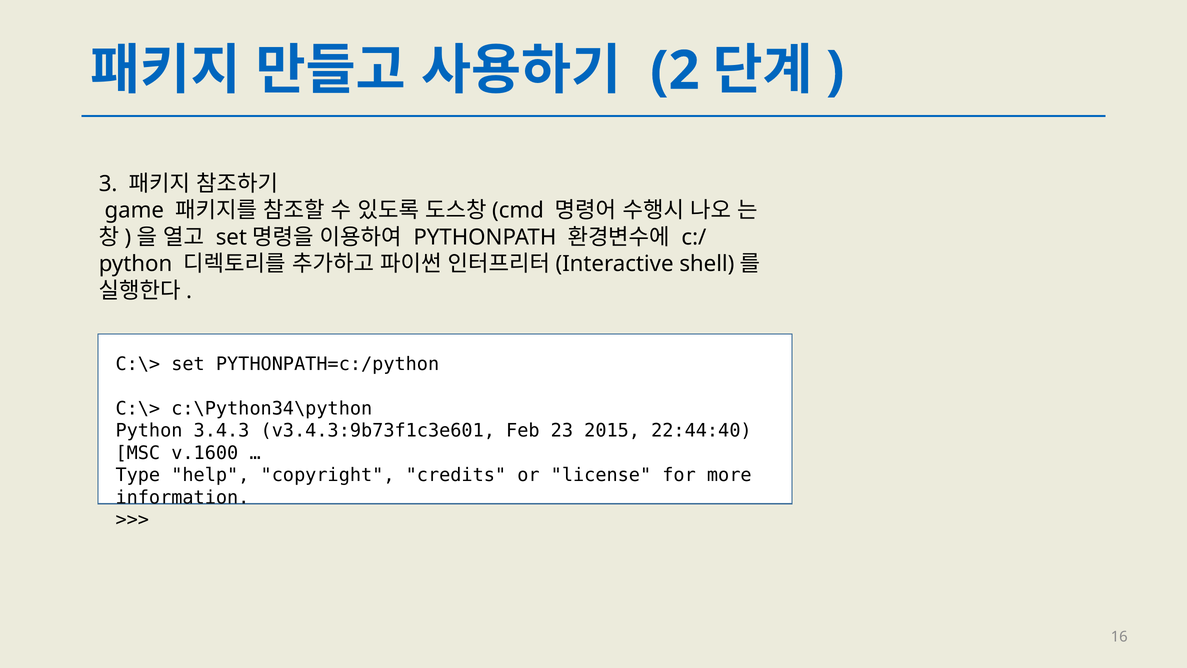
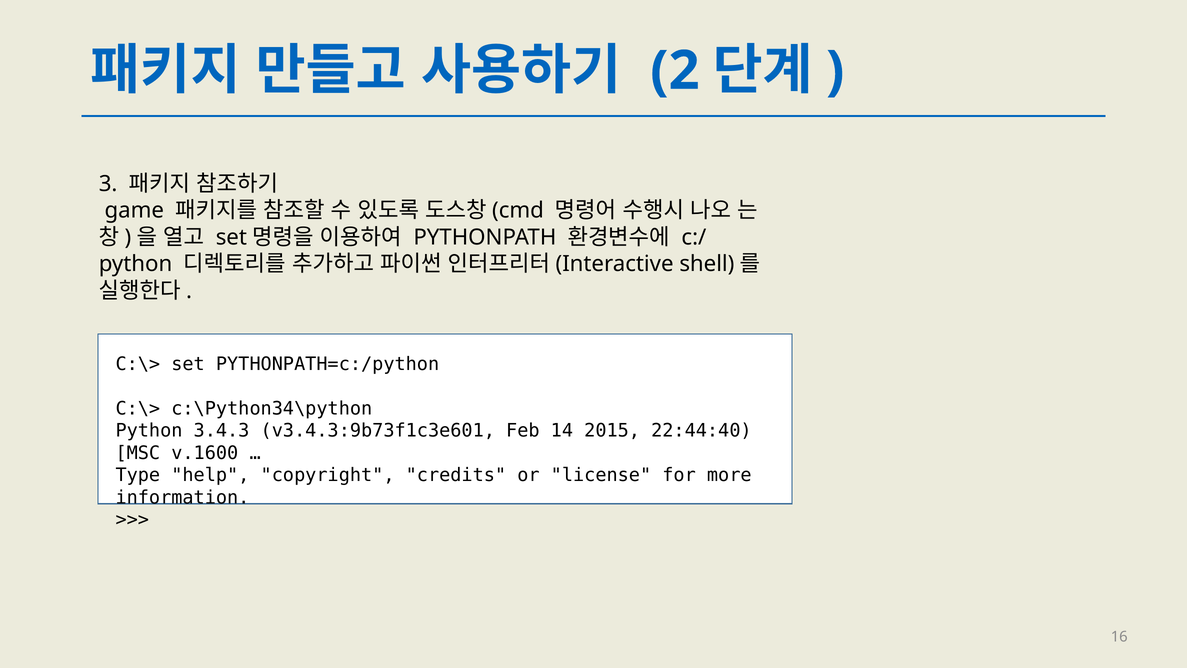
23: 23 -> 14 (562, 431)
